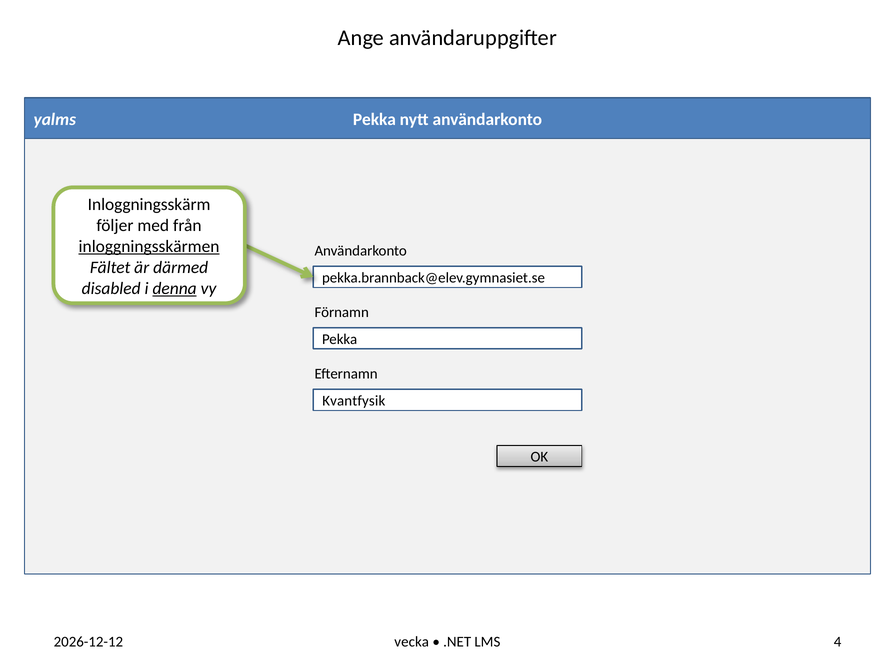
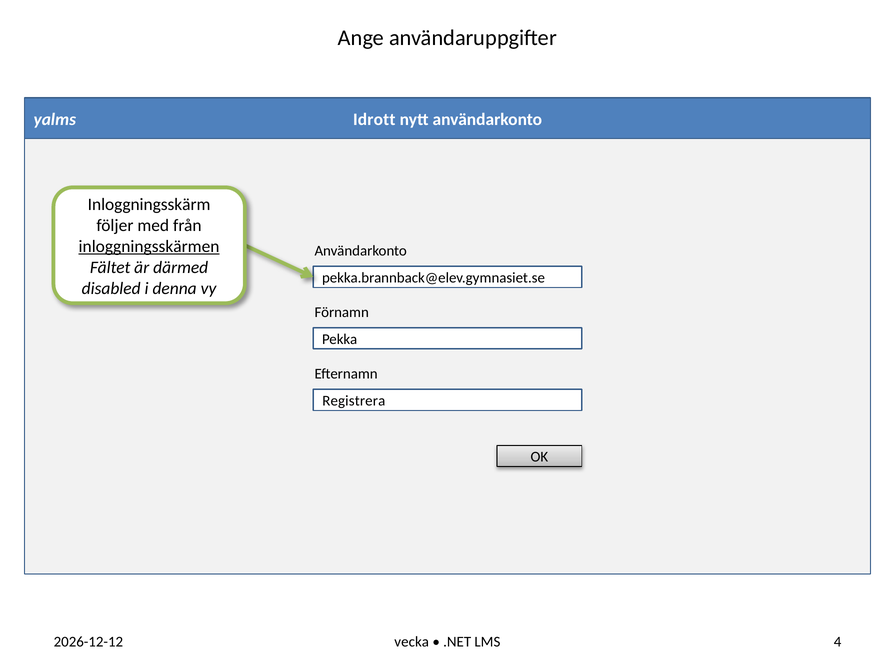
yalms Pekka: Pekka -> Idrott (374, 119)
denna underline: present -> none (175, 288)
Kvantfysik: Kvantfysik -> Registrera (354, 401)
